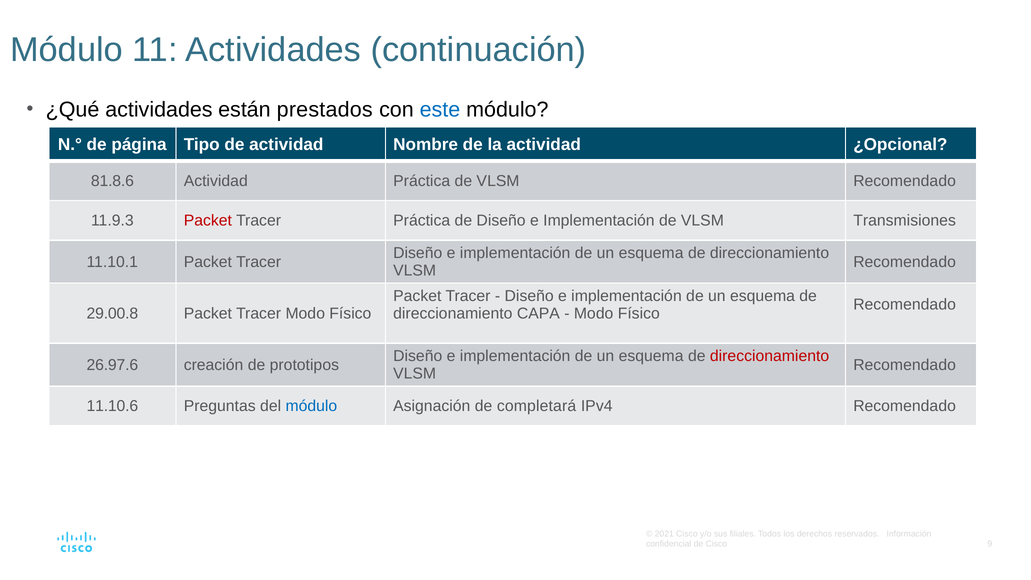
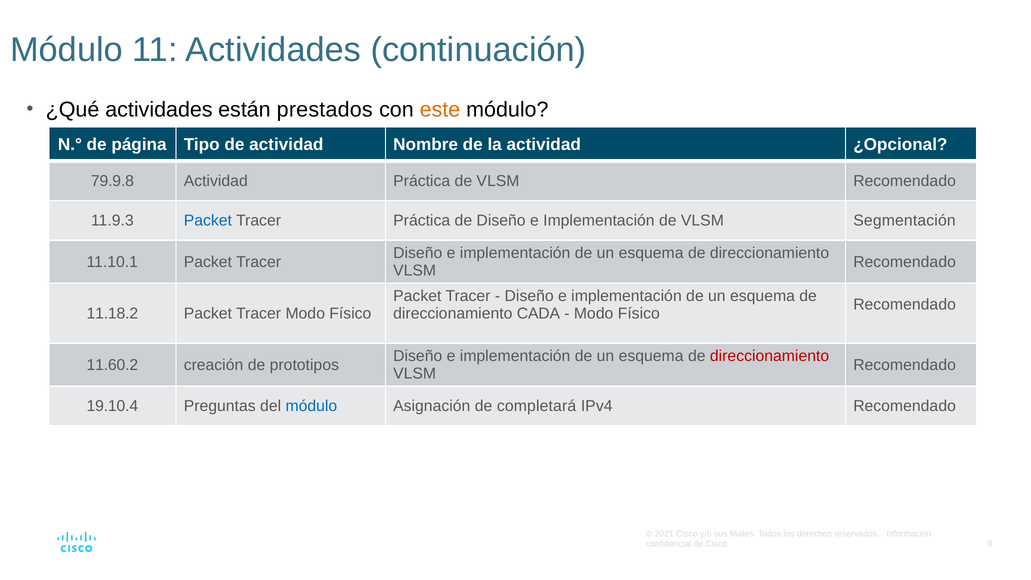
este colour: blue -> orange (440, 110)
81.8.6: 81.8.6 -> 79.9.8 (112, 181)
Packet colour: red -> blue (208, 221)
Transmisiones: Transmisiones -> Segmentación (904, 221)
29.00.8: 29.00.8 -> 11.18.2 (112, 313)
CAPA: CAPA -> CADA (538, 313)
26.97.6: 26.97.6 -> 11.60.2 (112, 365)
11.10.6: 11.10.6 -> 19.10.4 (112, 406)
